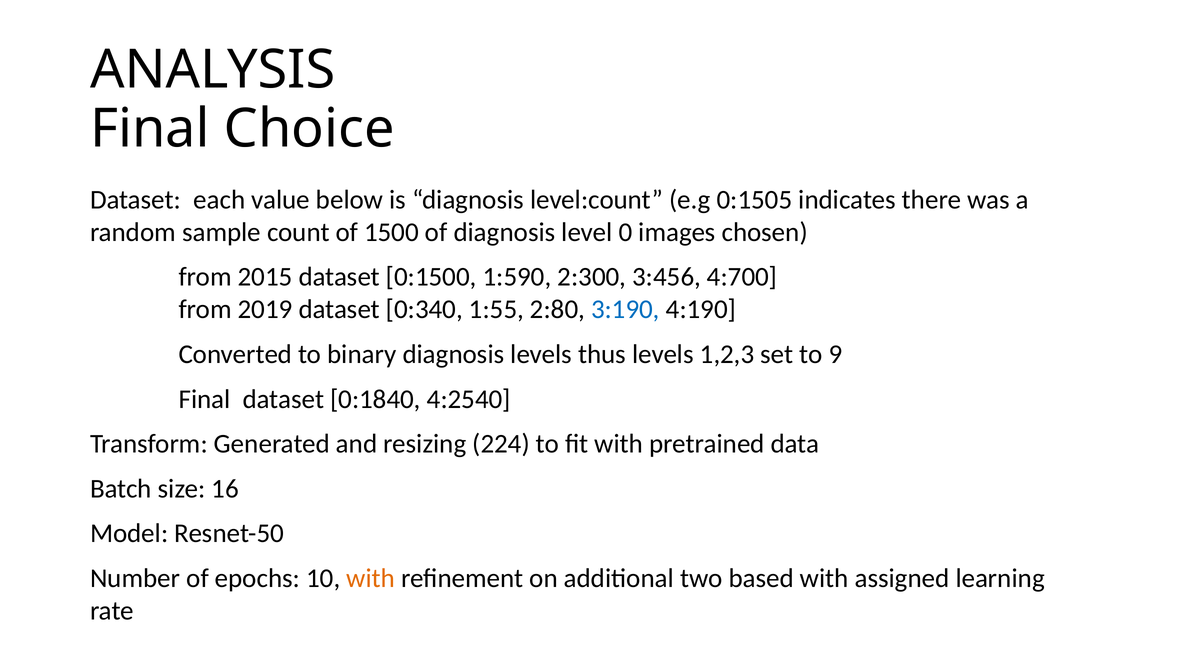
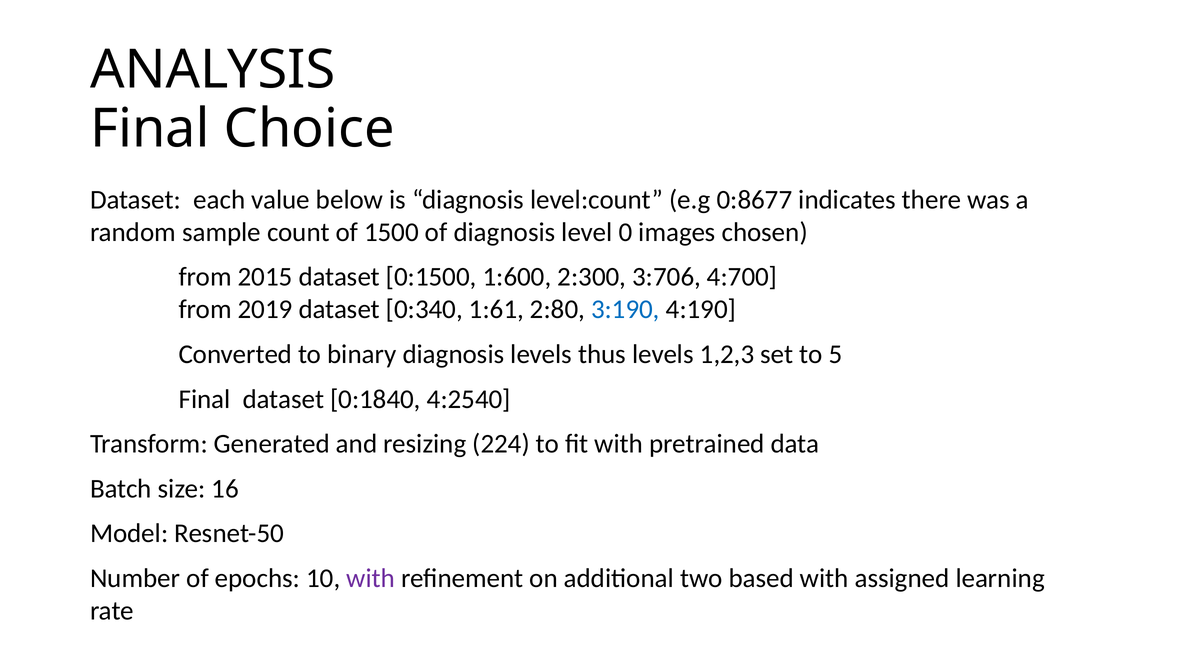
0:1505: 0:1505 -> 0:8677 (755, 199)
1:590: 1:590 -> 1:600 (517, 277)
3:456: 3:456 -> 3:706 (667, 277)
1:55: 1:55 -> 1:61 (496, 309)
9: 9 -> 5 (835, 354)
with colour: orange -> purple (371, 578)
